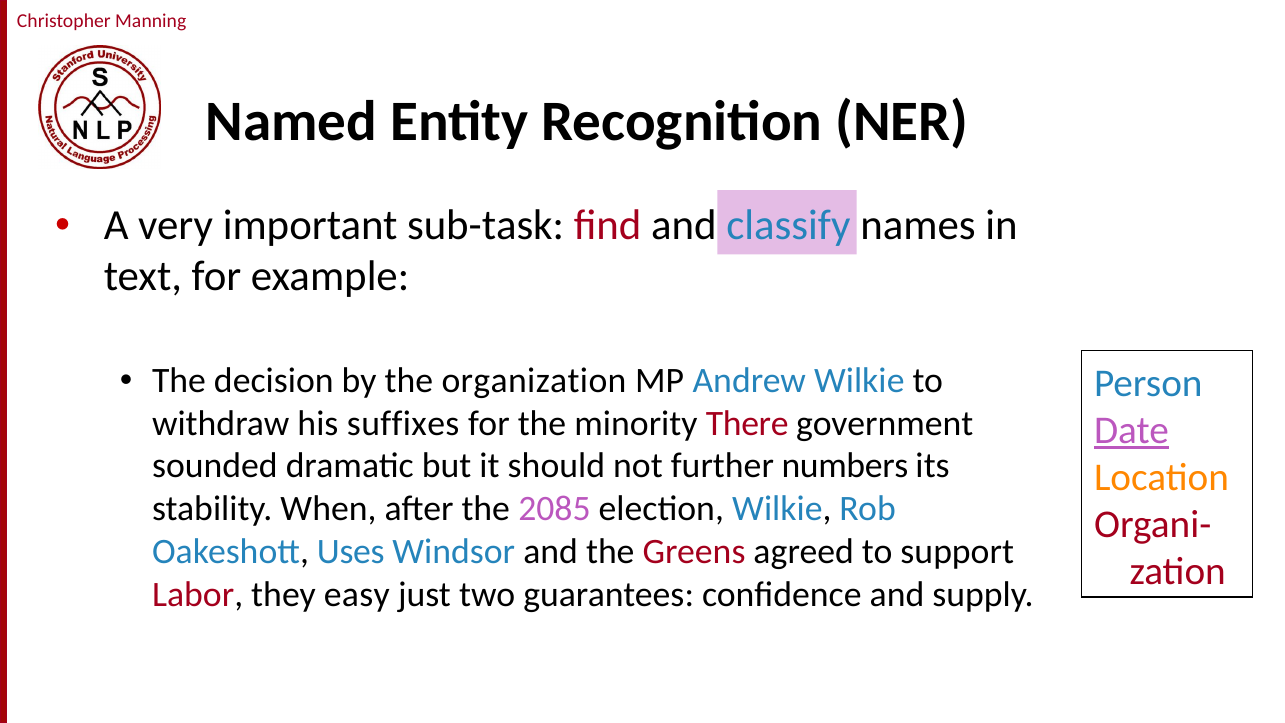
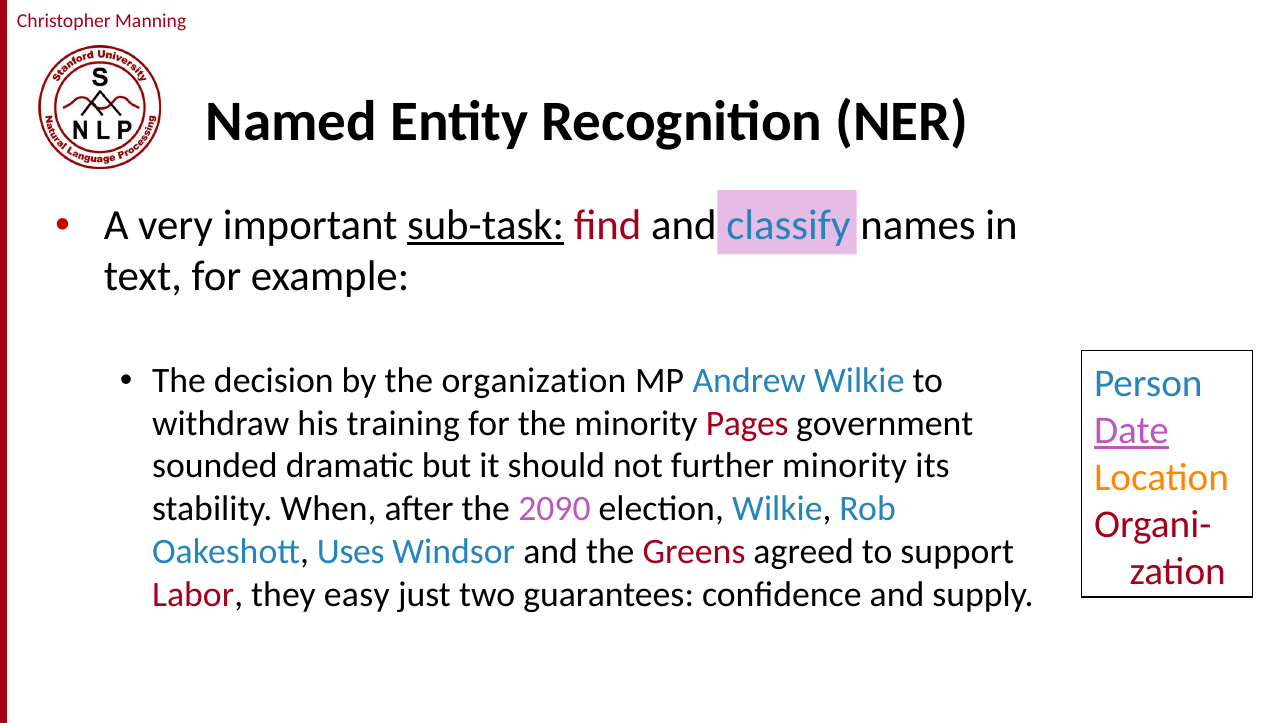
sub-task underline: none -> present (486, 225)
suffixes: suffixes -> training (403, 423)
There: There -> Pages (747, 423)
further numbers: numbers -> minority (845, 466)
2085: 2085 -> 2090 (554, 509)
